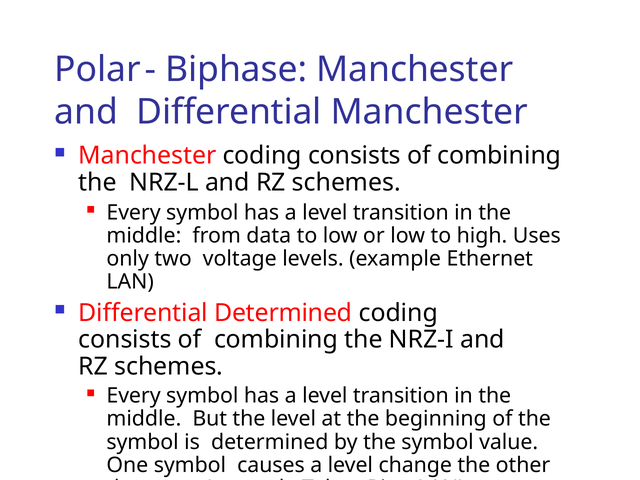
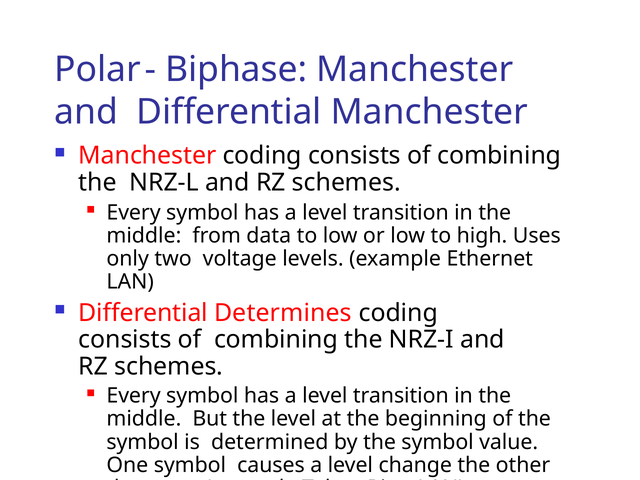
Differential Determined: Determined -> Determines (283, 313)
